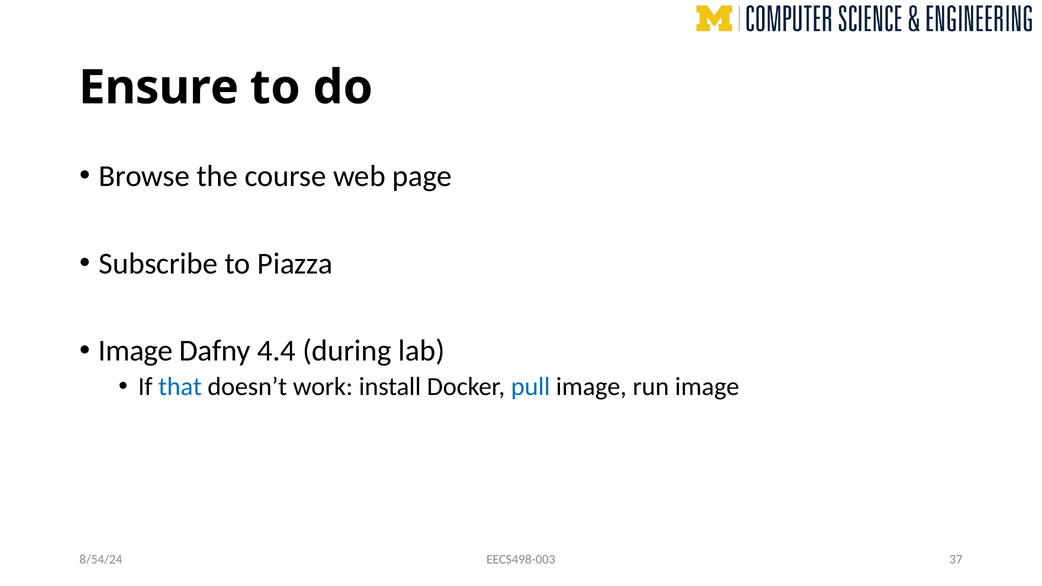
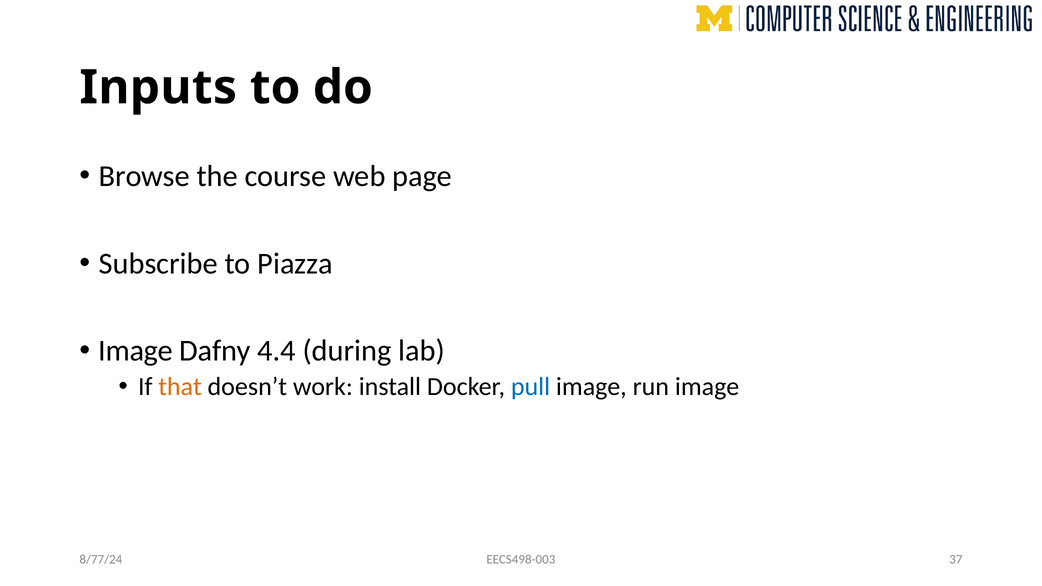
Ensure: Ensure -> Inputs (158, 88)
that colour: blue -> orange (180, 387)
8/54/24: 8/54/24 -> 8/77/24 (101, 560)
